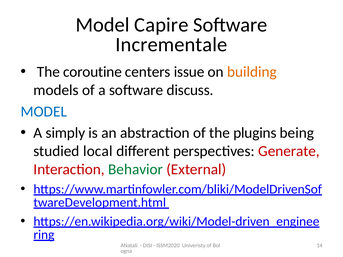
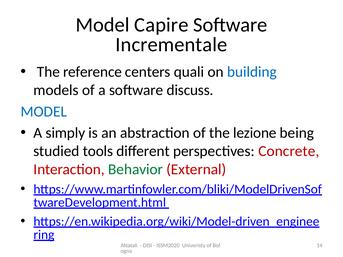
coroutine: coroutine -> reference (92, 72)
issue: issue -> quali (189, 72)
building colour: orange -> blue (252, 72)
plugins: plugins -> lezione (255, 133)
local: local -> tools (98, 151)
Generate: Generate -> Concrete (289, 151)
